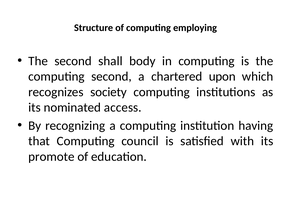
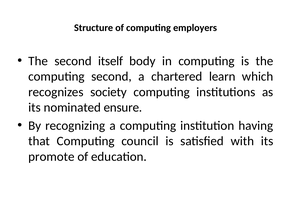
employing: employing -> employers (195, 28)
shall: shall -> itself (111, 61)
upon: upon -> learn (222, 77)
access: access -> ensure (123, 108)
